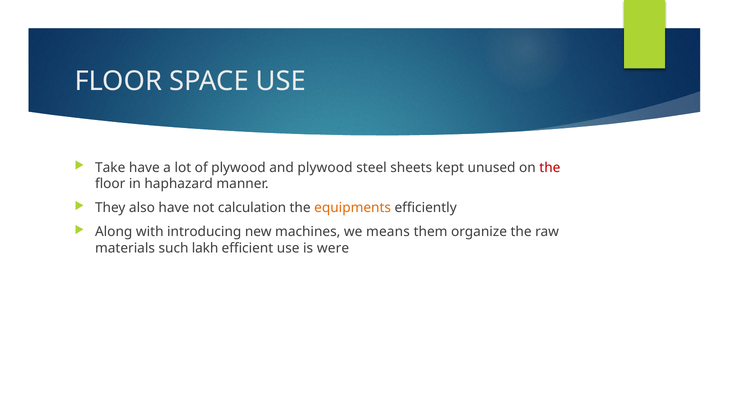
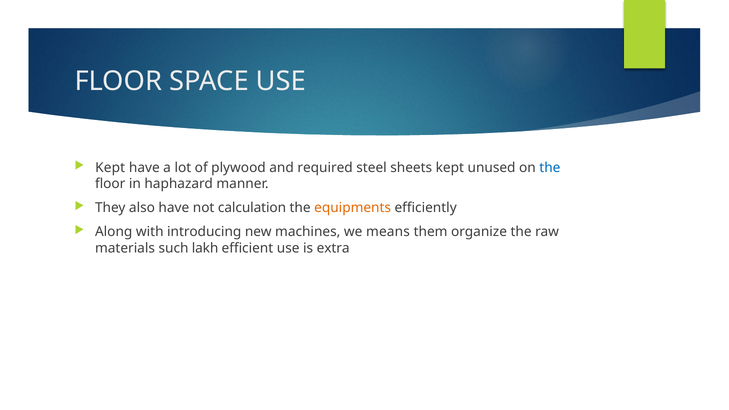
Take: Take -> Kept (110, 168)
and plywood: plywood -> required (325, 168)
the colour: red -> blue (550, 168)
were: were -> extra (333, 248)
